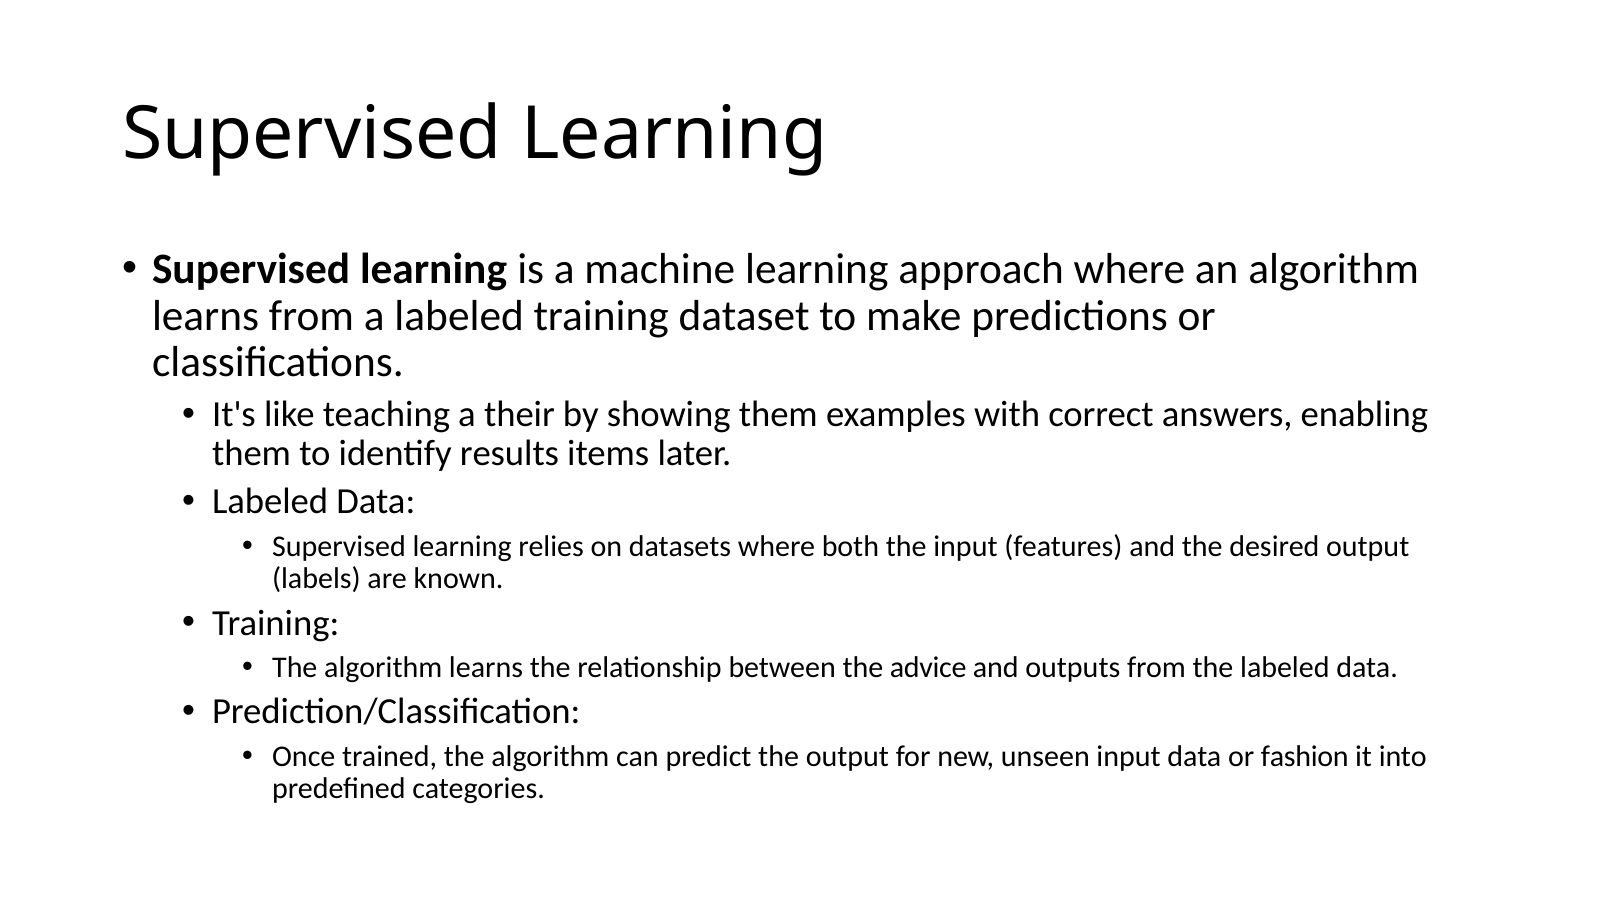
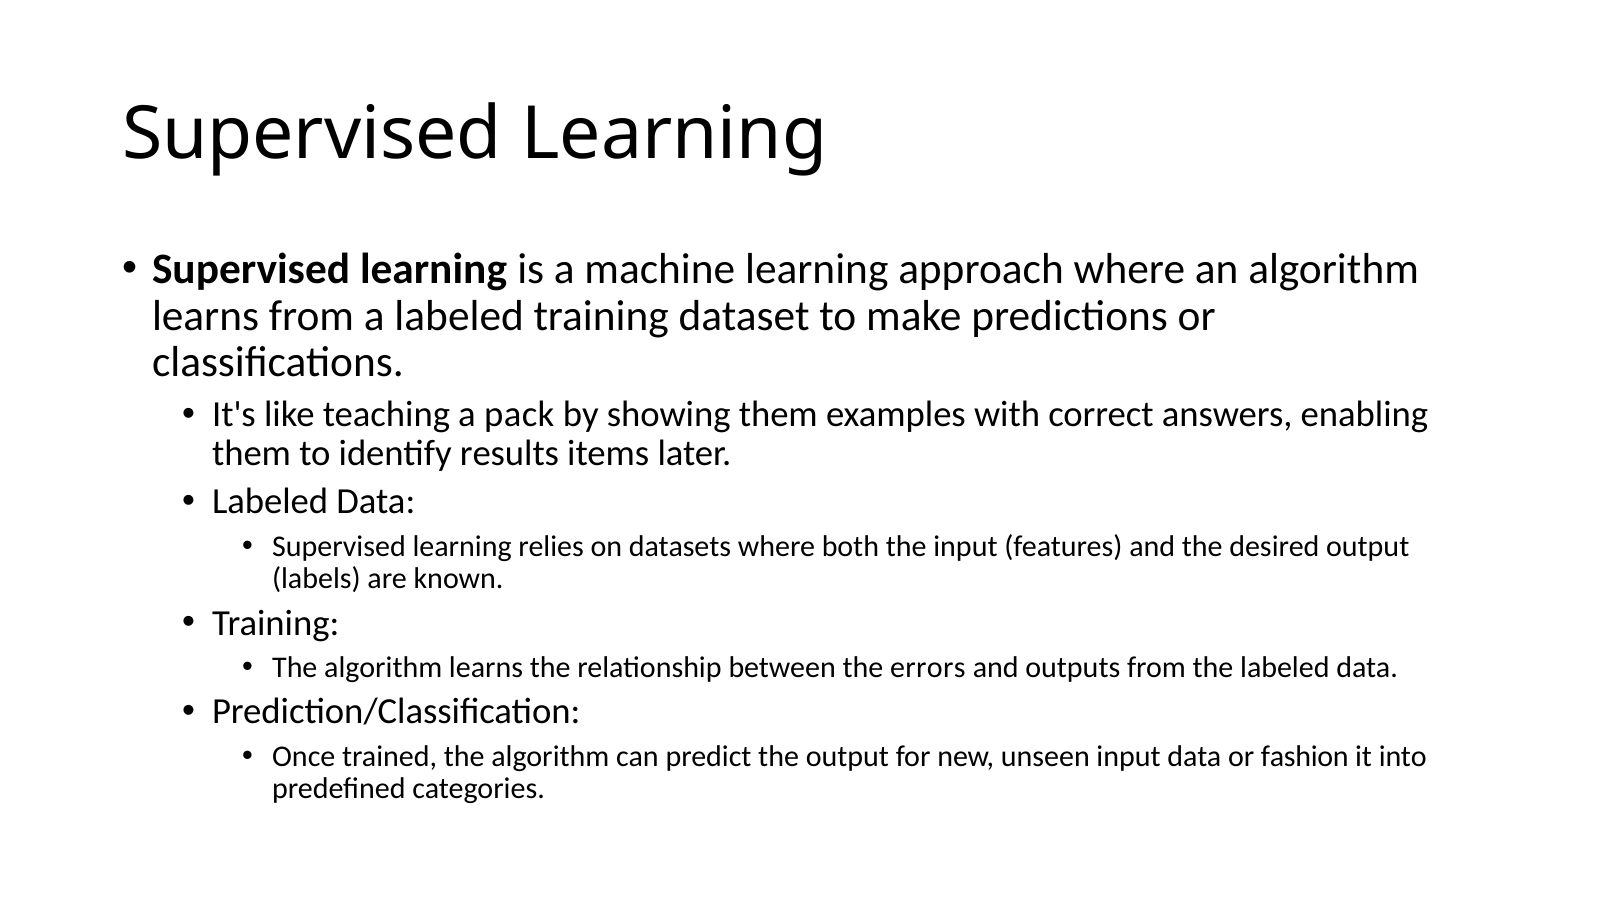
their: their -> pack (519, 414)
advice: advice -> errors (928, 667)
